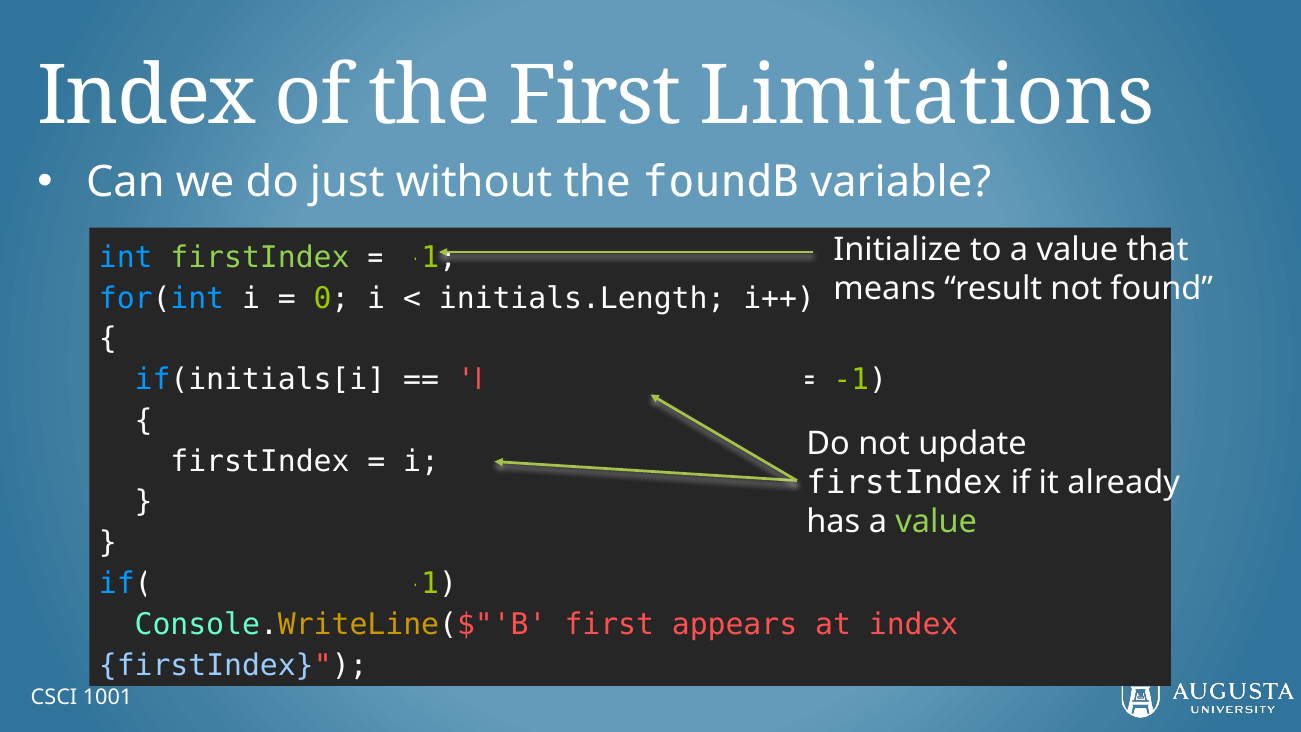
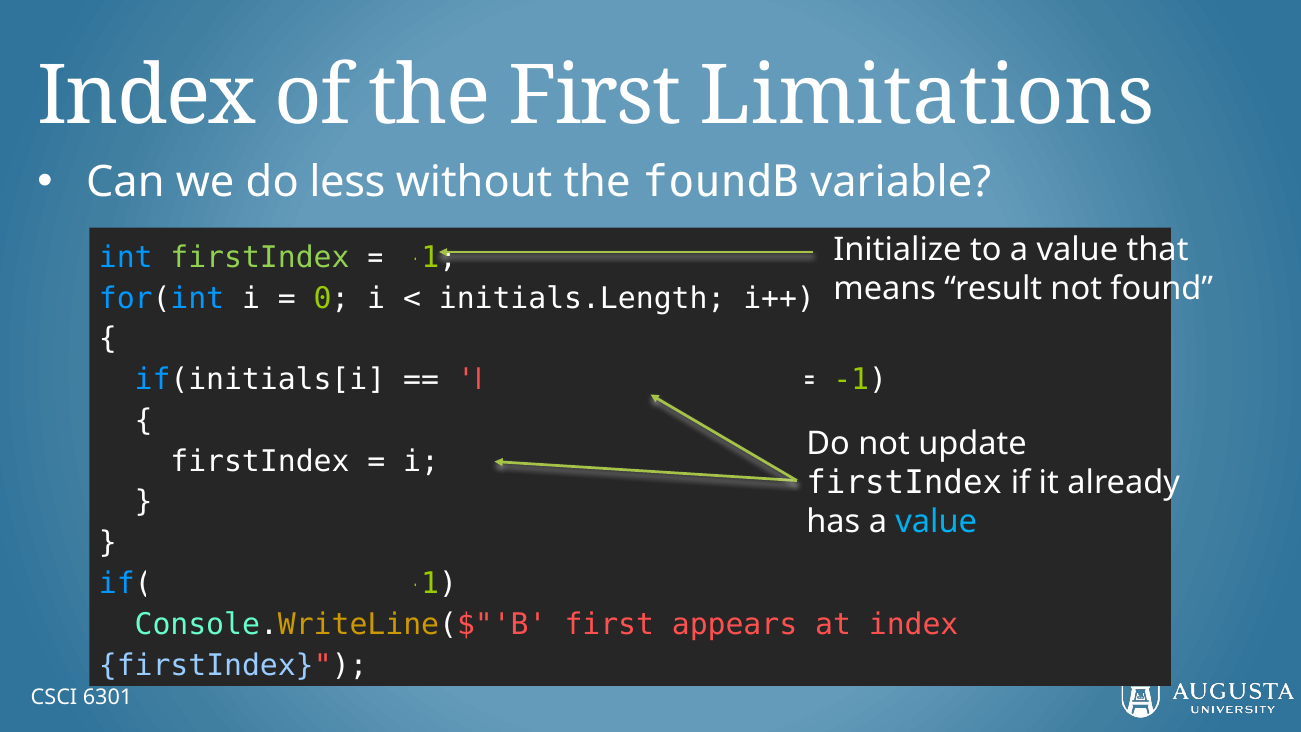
just: just -> less (347, 182)
value colour: light green -> light blue (936, 522)
1001: 1001 -> 6301 (108, 698)
